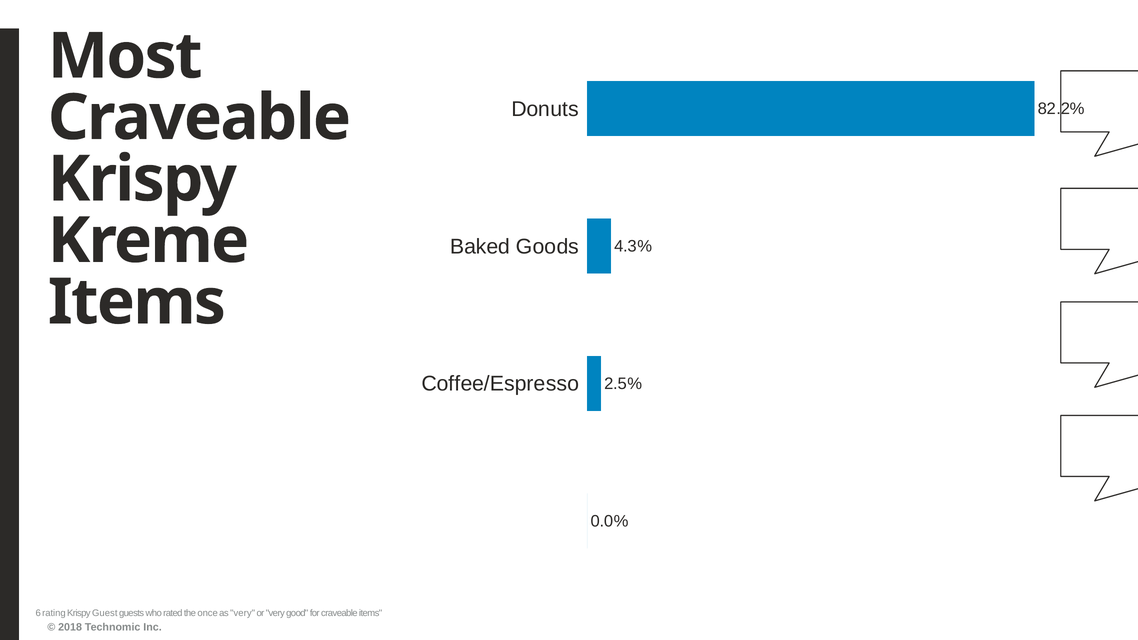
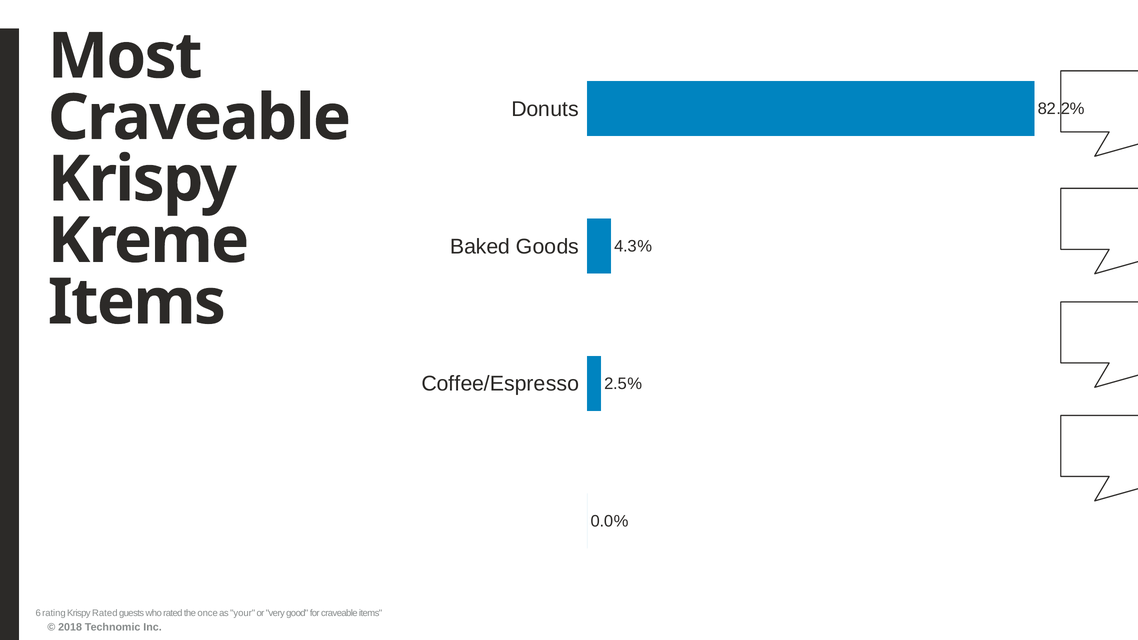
Krispy Guest: Guest -> Rated (105, 613)
as very: very -> your (243, 613)
